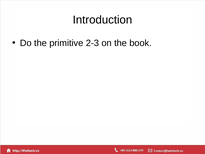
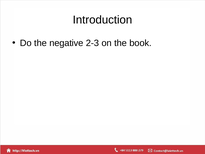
primitive: primitive -> negative (66, 43)
